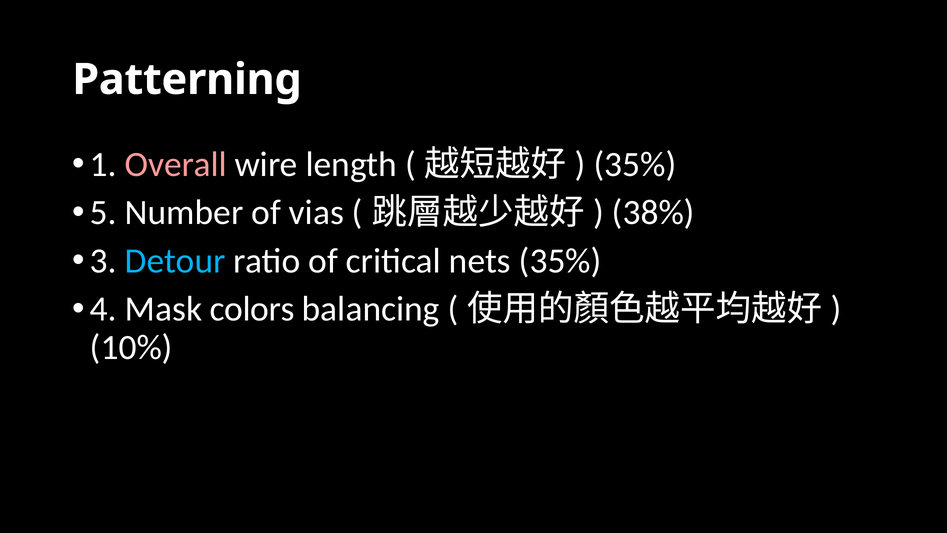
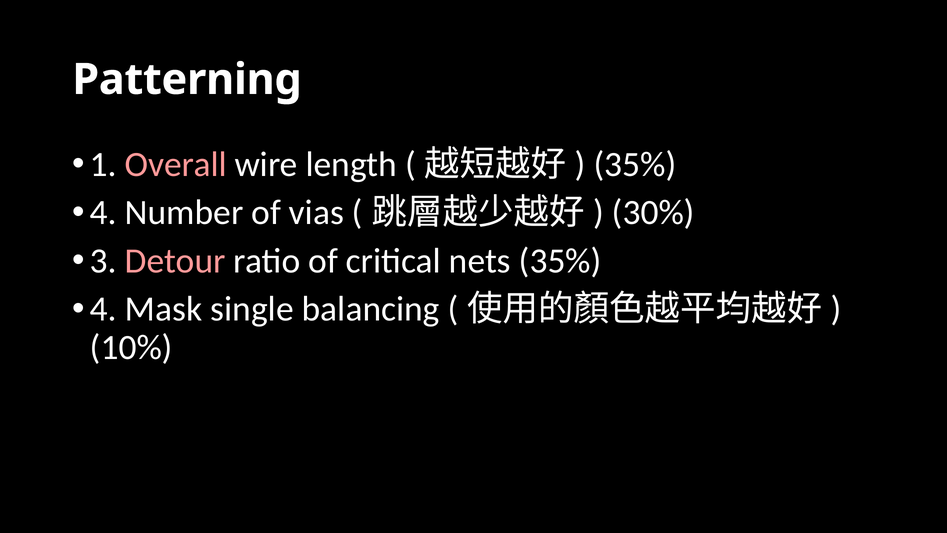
5: 5 -> 4 (103, 213)
38%: 38% -> 30% (653, 213)
Detour colour: light blue -> pink (175, 261)
colors: colors -> single (252, 309)
